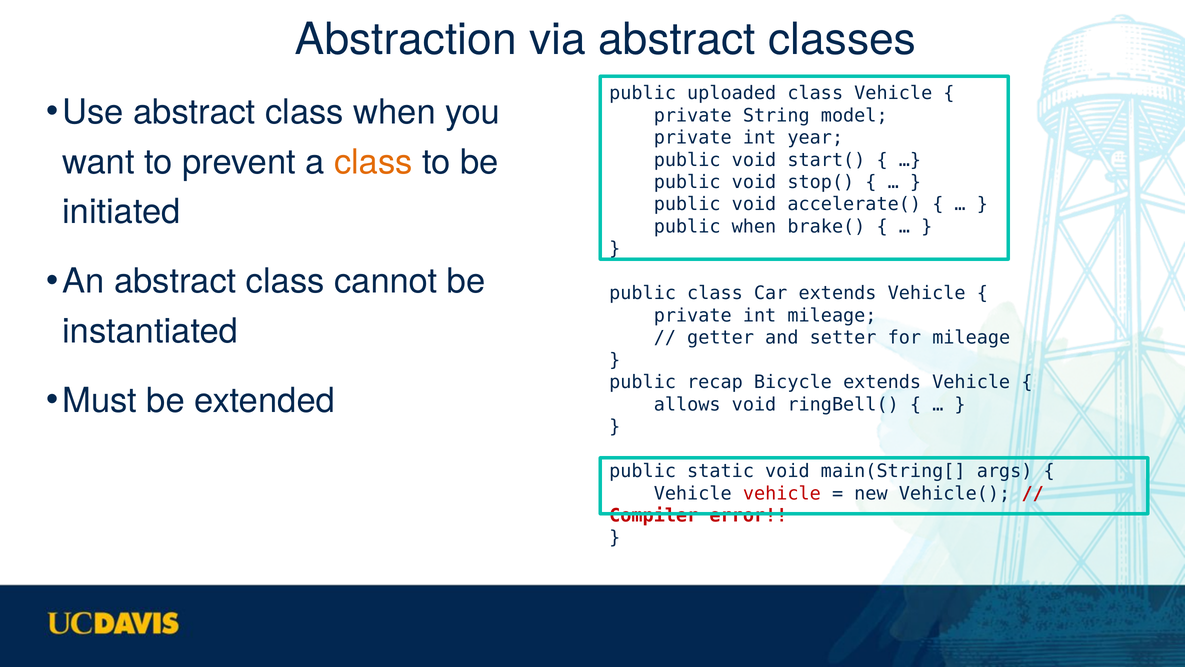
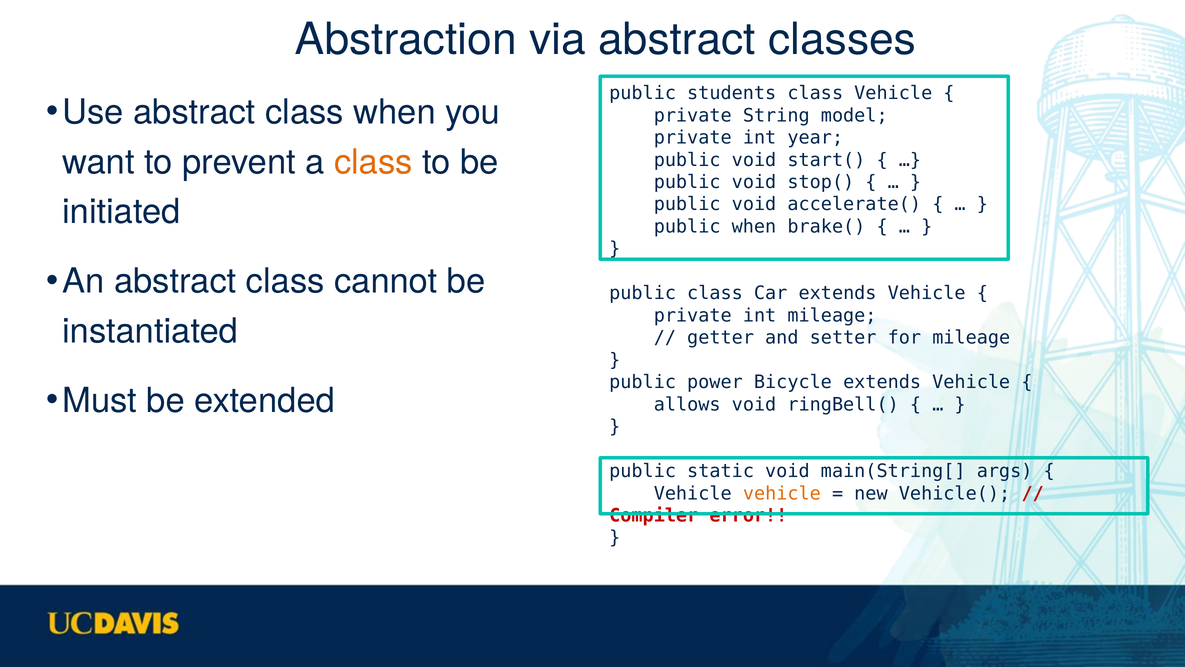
uploaded: uploaded -> students (732, 93)
recap: recap -> power (715, 382)
vehicle colour: red -> orange (782, 493)
